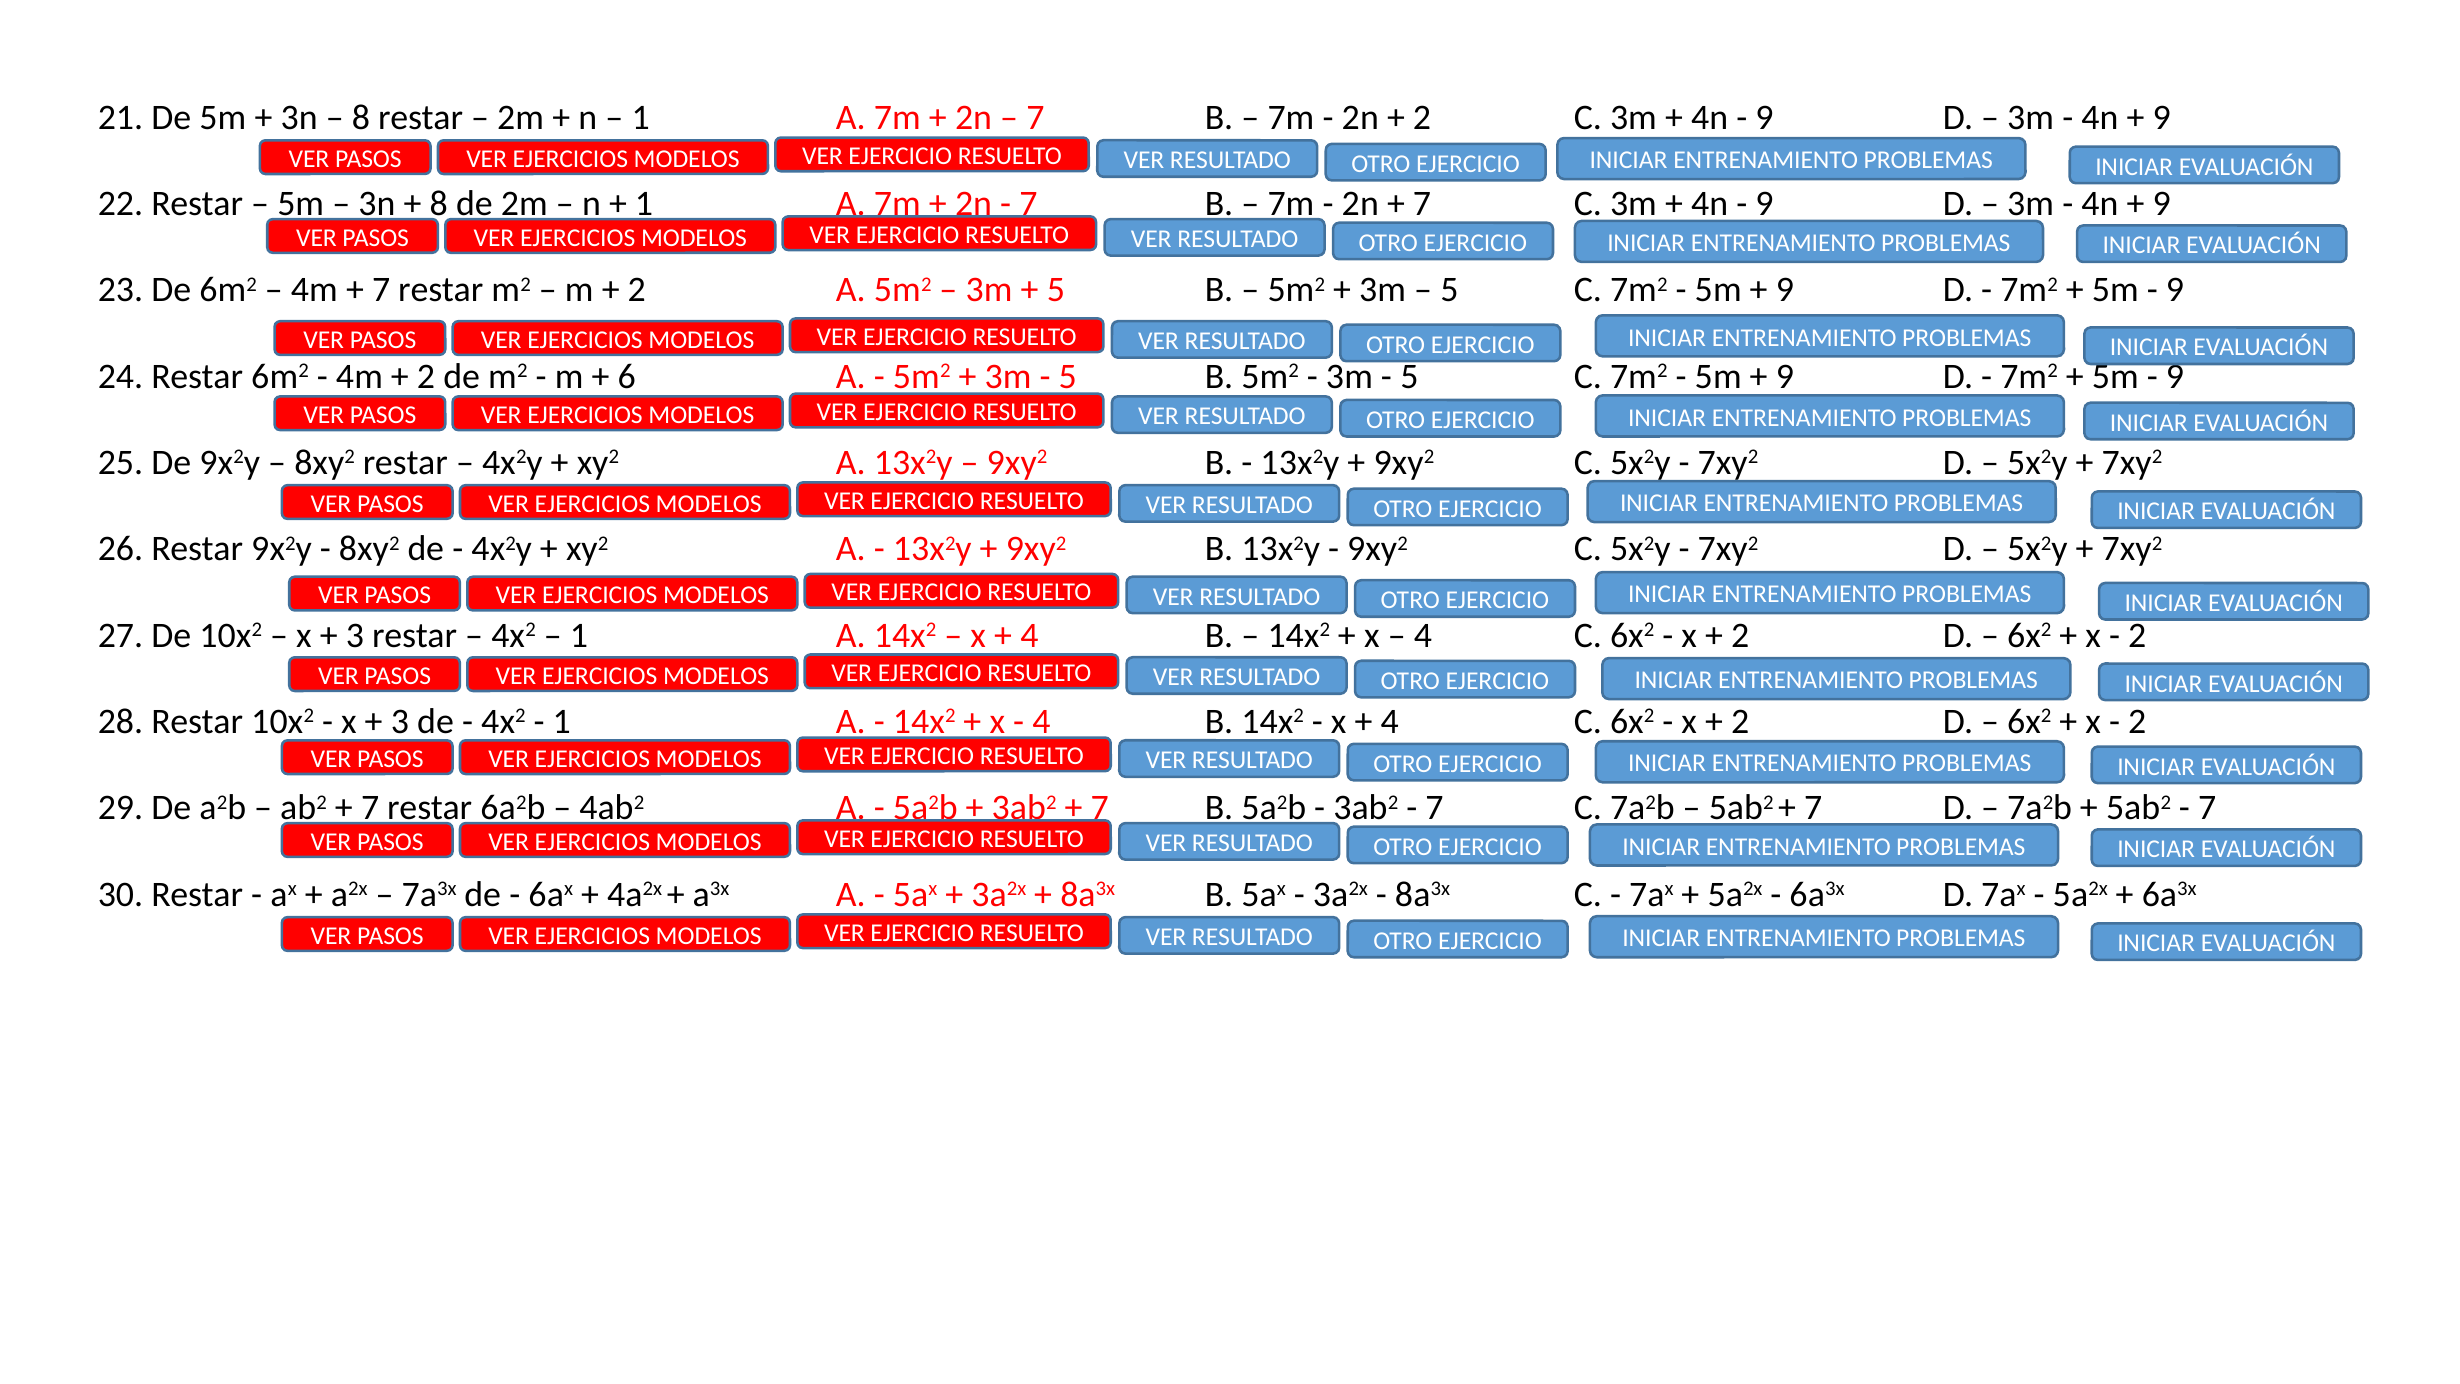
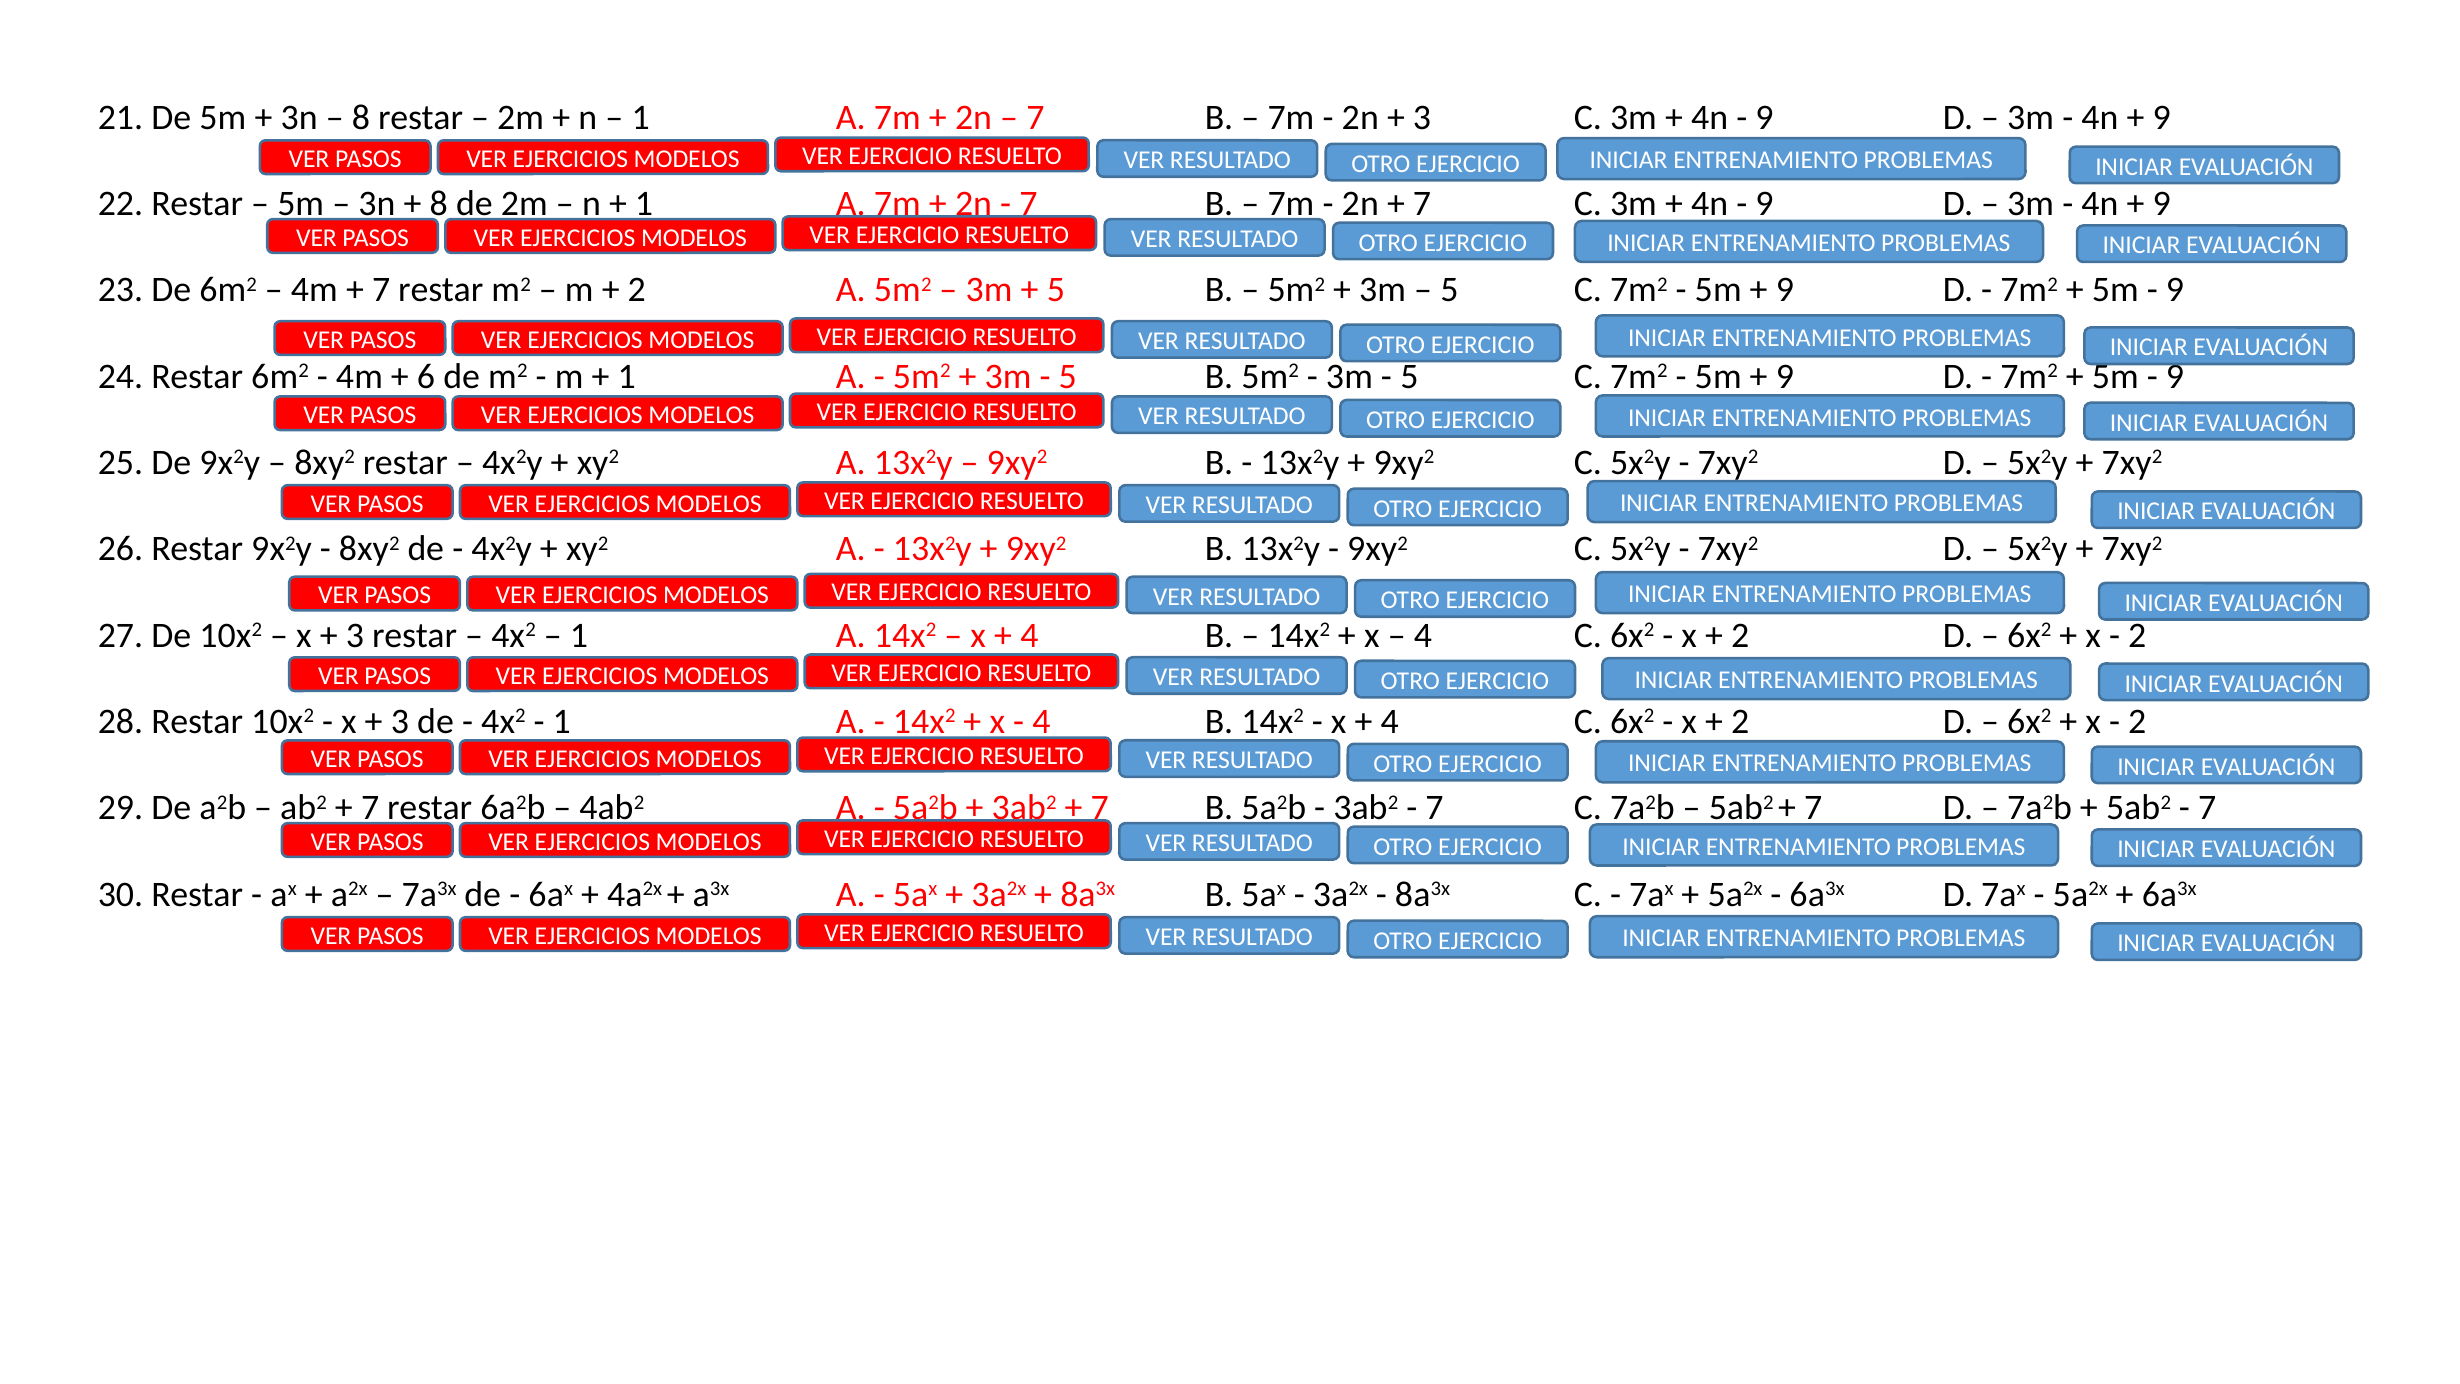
2: 2 -> 3 (1422, 117)
2: 2 -> 6 (426, 376)
6: 6 -> 1 (627, 376)
